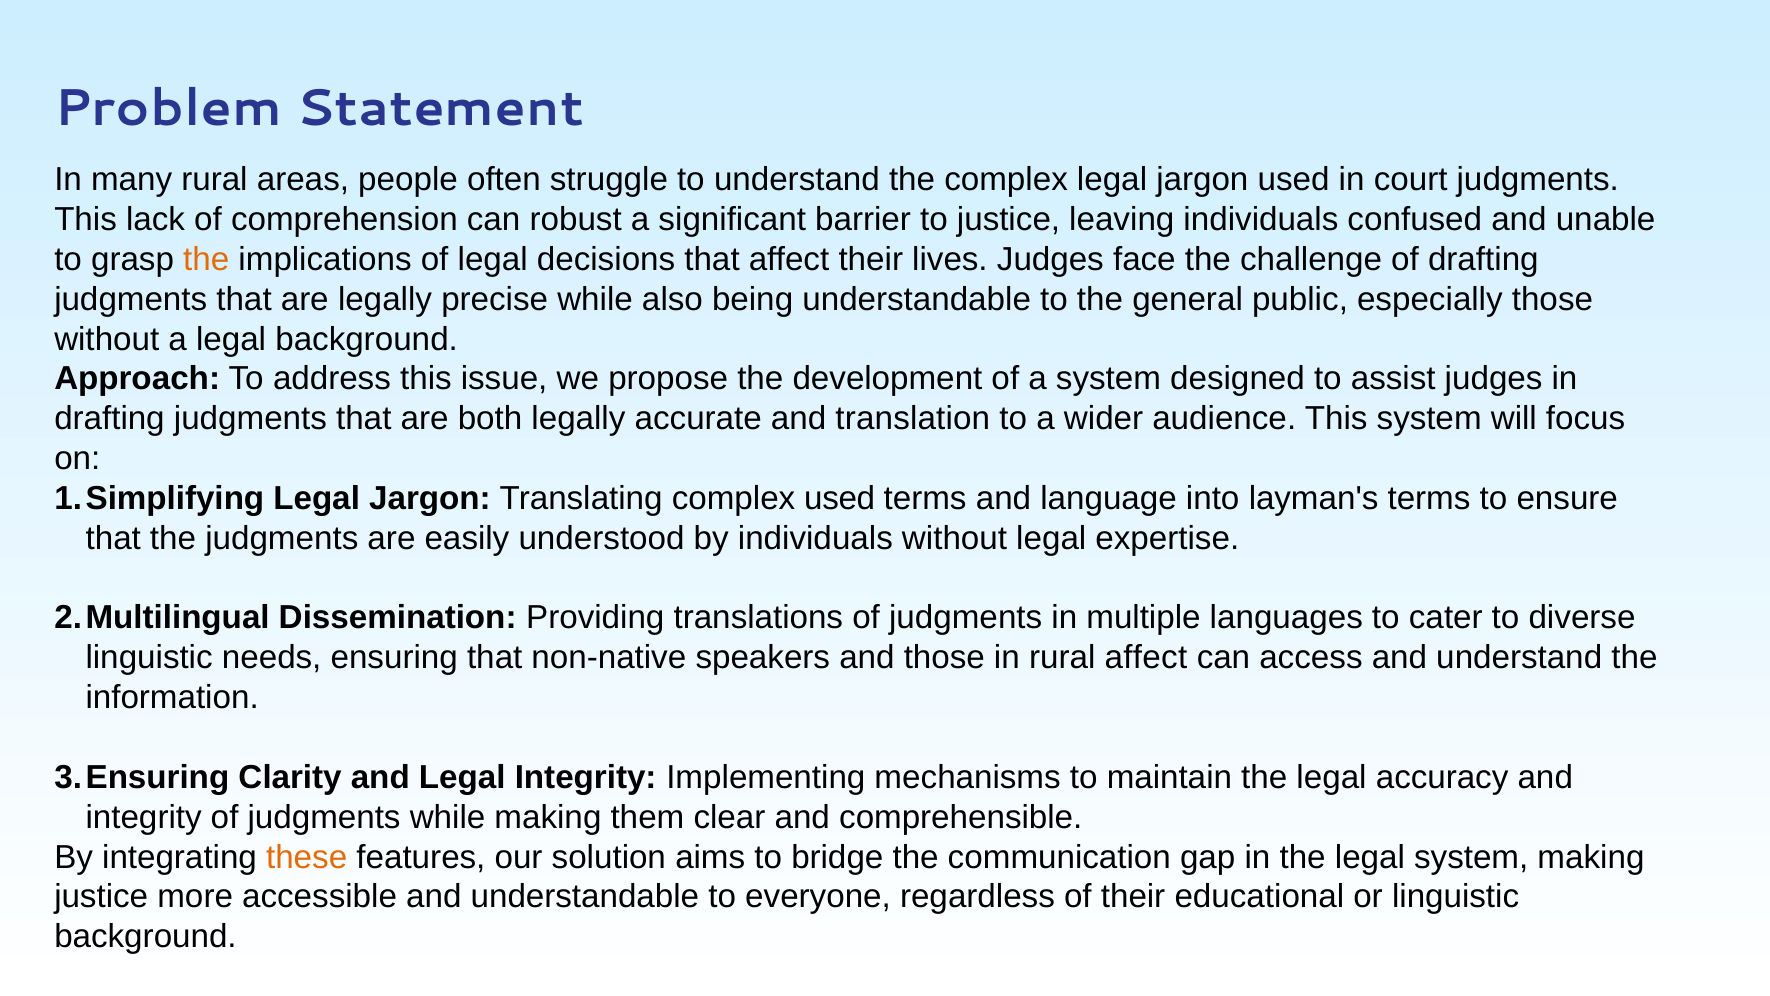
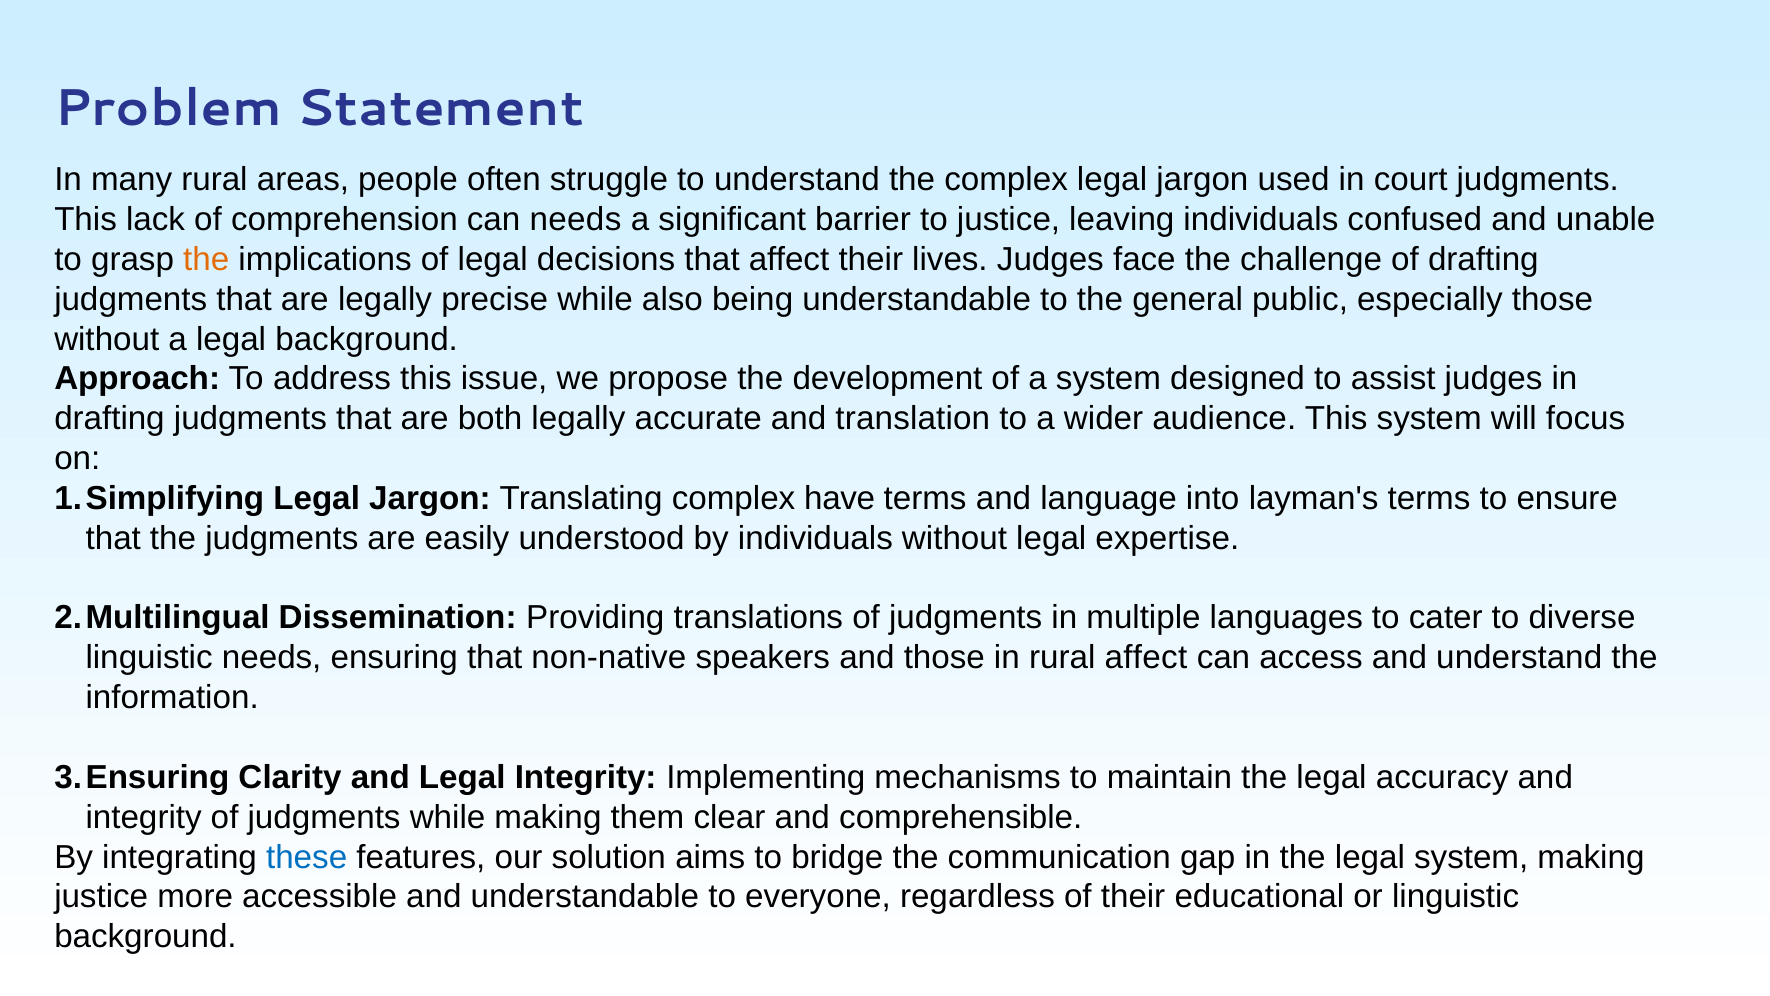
can robust: robust -> needs (576, 220)
complex used: used -> have (840, 498)
these colour: orange -> blue (307, 857)
